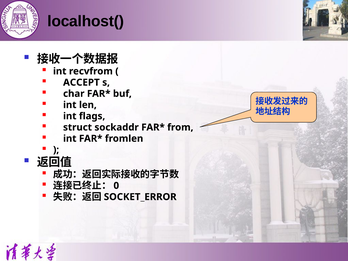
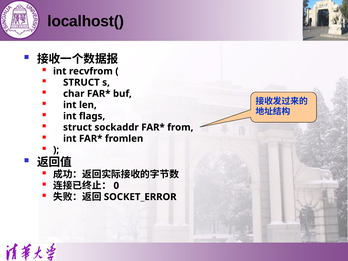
ACCEPT: ACCEPT -> STRUCT (81, 82)
